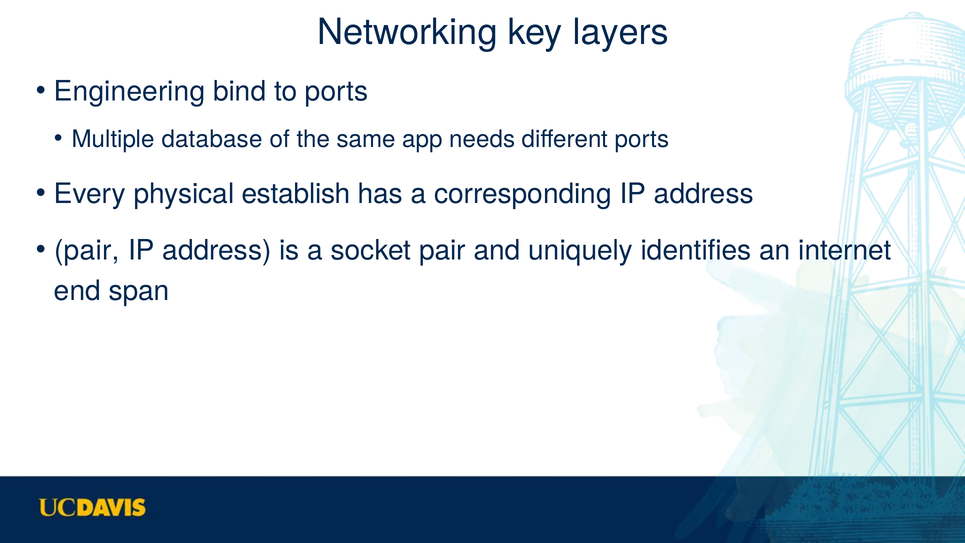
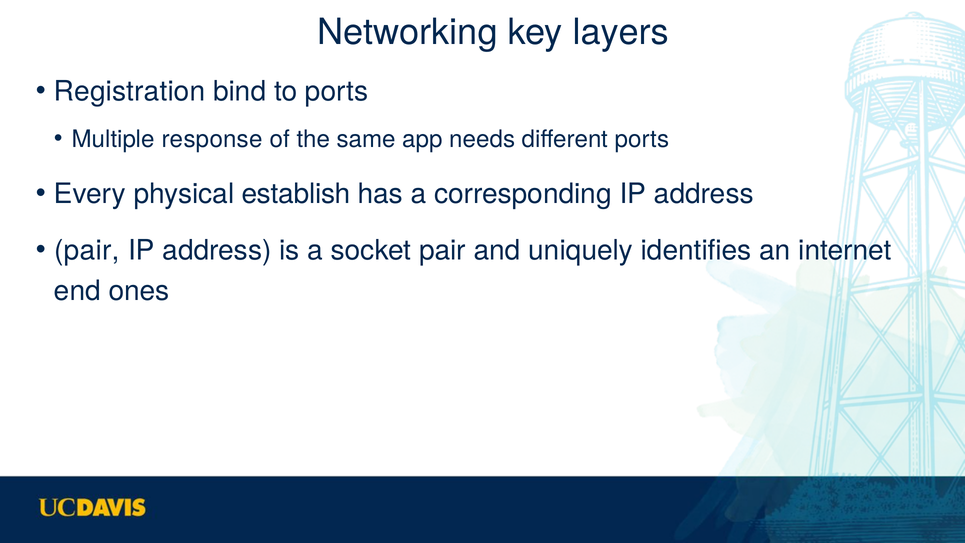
Engineering: Engineering -> Registration (130, 91)
database: database -> response (212, 139)
span: span -> ones (139, 291)
